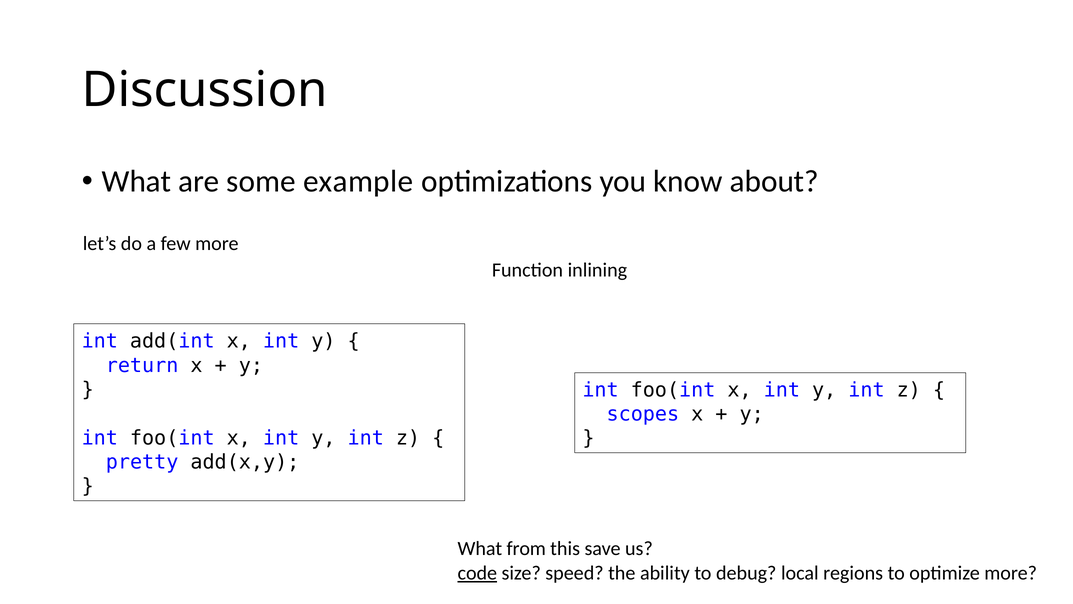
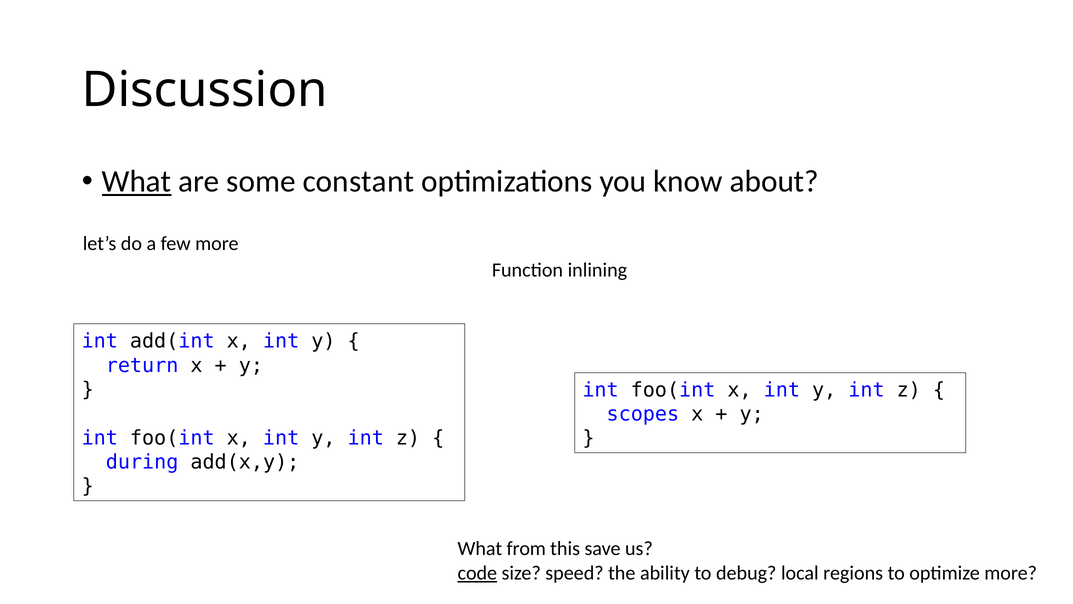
What underline: none -> present (137, 181)
example: example -> constant (358, 181)
pretty: pretty -> during (142, 462)
